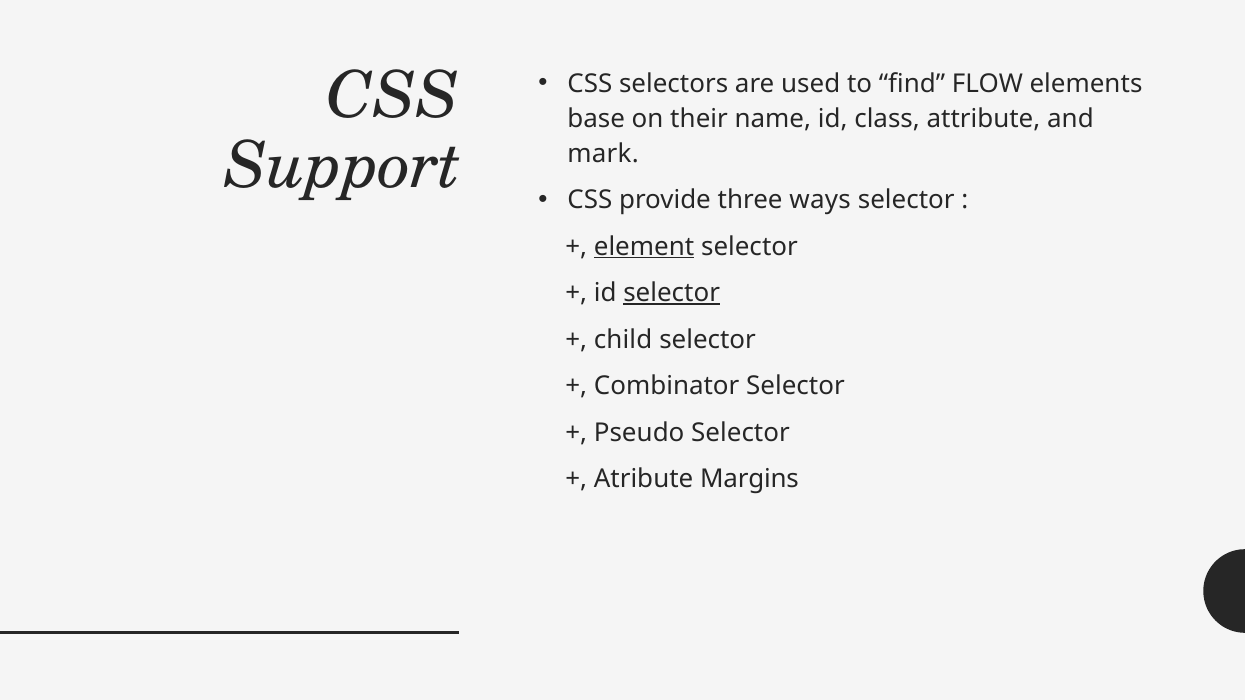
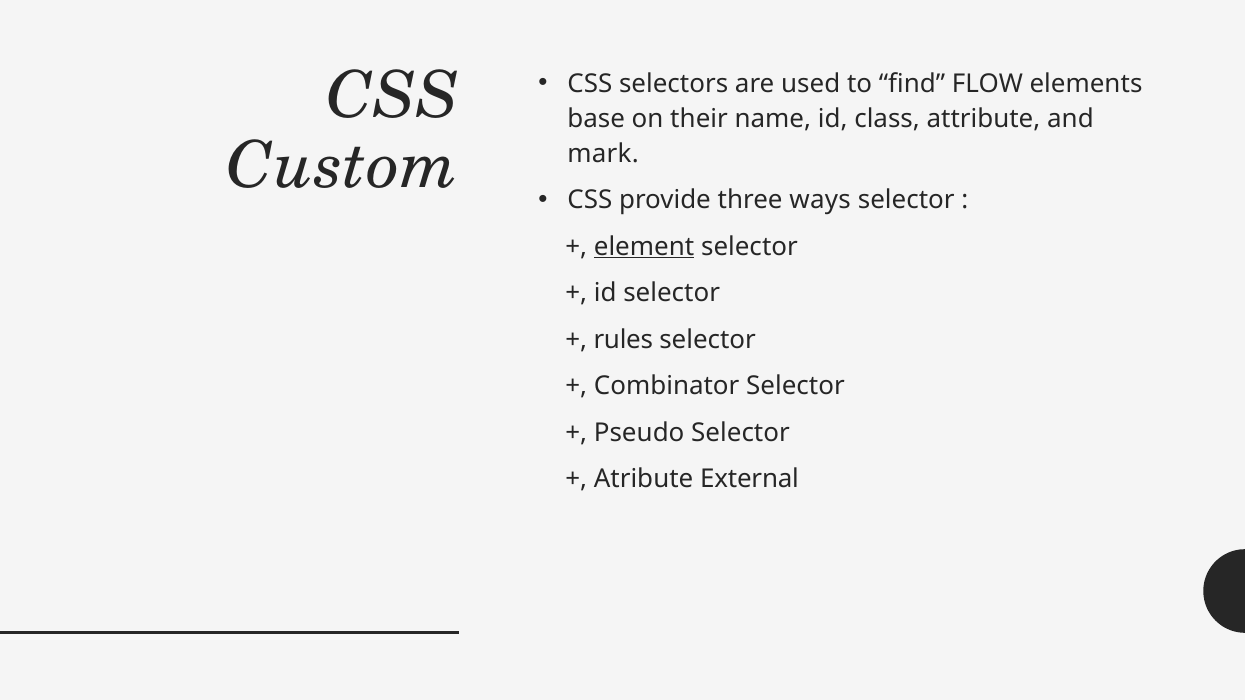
Support: Support -> Custom (342, 166)
selector underline: present -> none (672, 293)
child: child -> rules (623, 340)
Margins: Margins -> External (750, 479)
